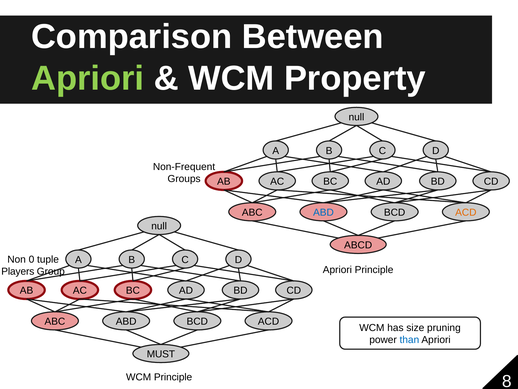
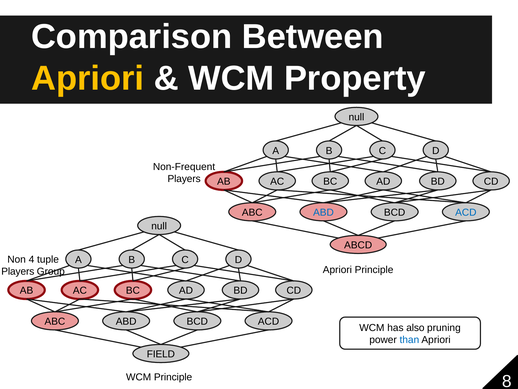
Apriori colour: light green -> yellow (88, 78)
Groups: Groups -> Players (184, 179)
ACD colour: orange -> blue (466, 212)
0: 0 -> 4 (31, 259)
size: size -> also (415, 327)
MUST: MUST -> FIELD (161, 354)
